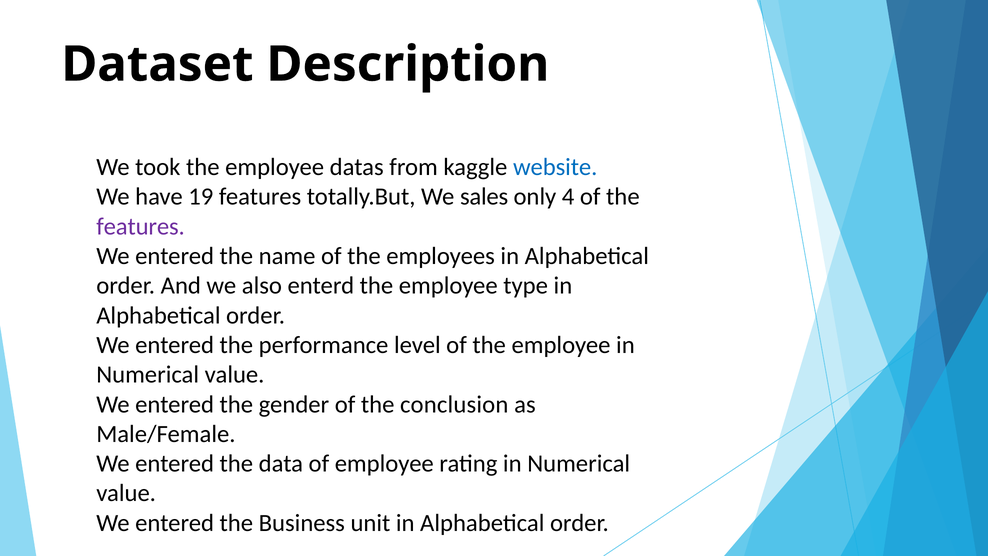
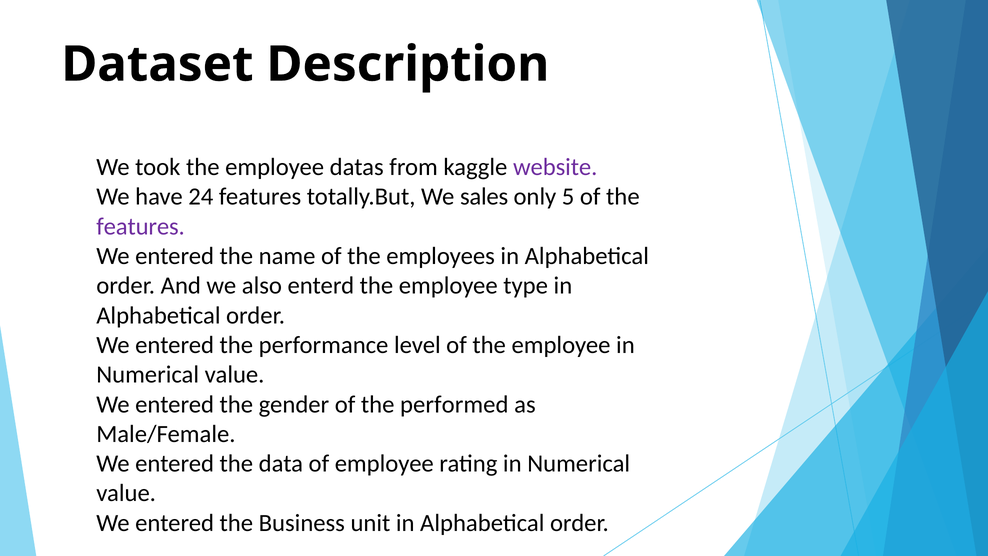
website colour: blue -> purple (555, 167)
19: 19 -> 24 (201, 197)
4: 4 -> 5 (568, 197)
conclusion: conclusion -> performed (454, 404)
